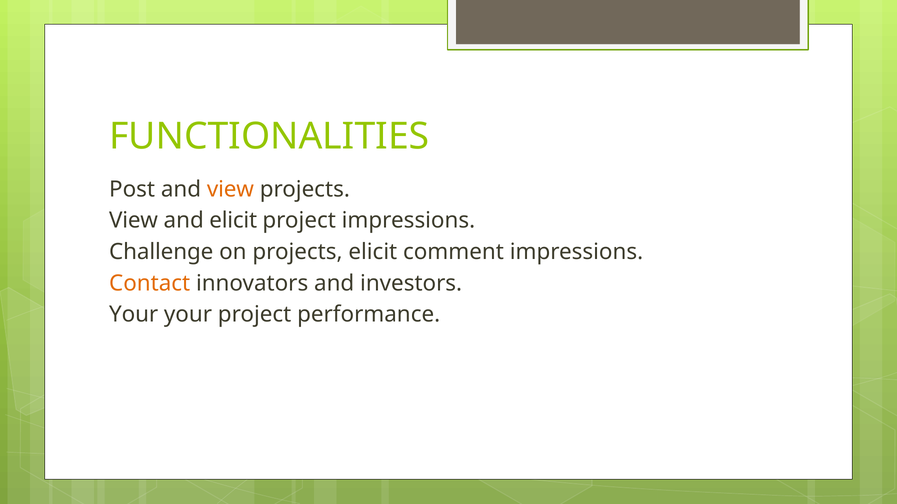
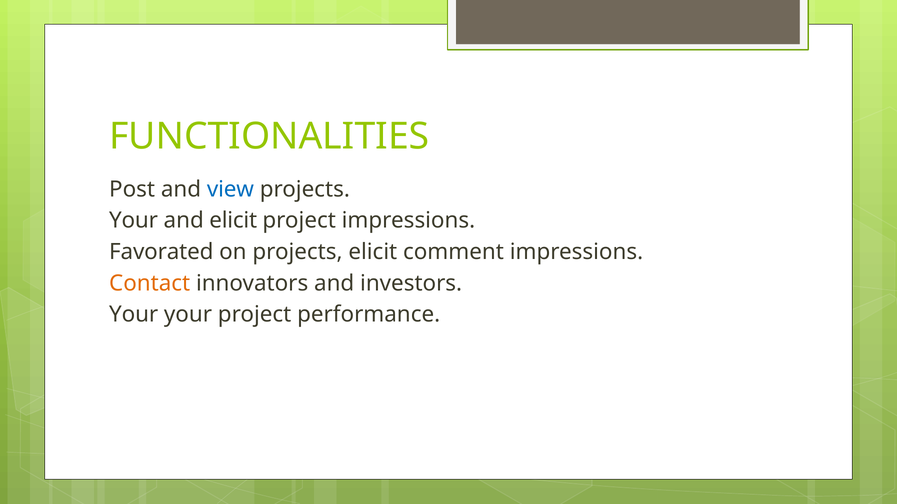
view colour: orange -> blue (230, 189)
View: View -> Your (134, 221)
Challenge: Challenge -> Favorated (161, 252)
